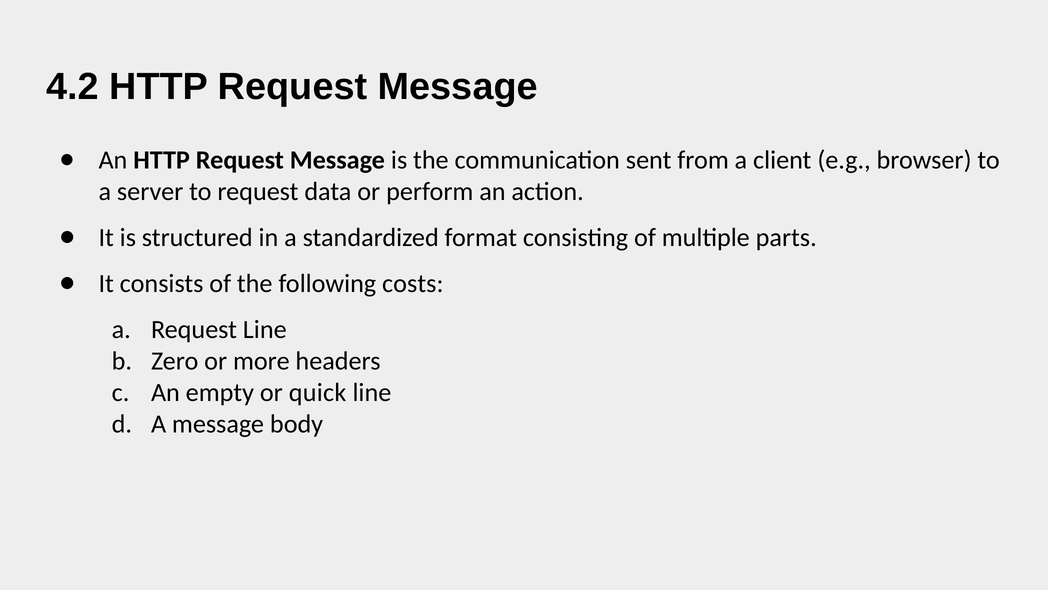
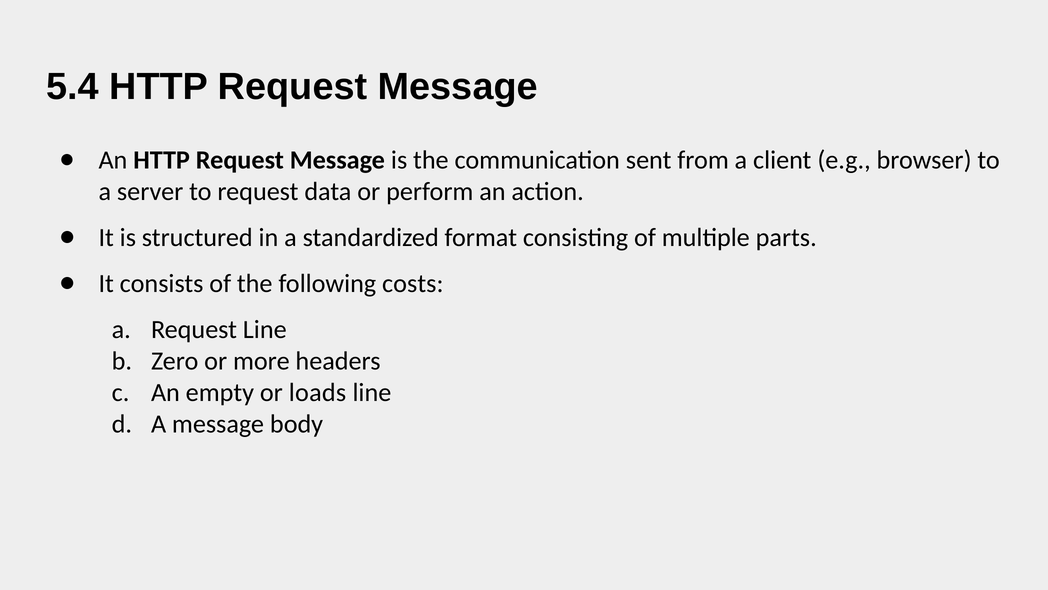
4.2: 4.2 -> 5.4 (72, 87)
quick: quick -> loads (318, 392)
